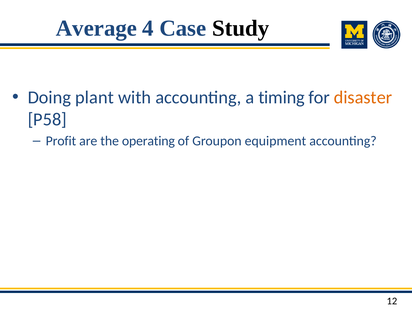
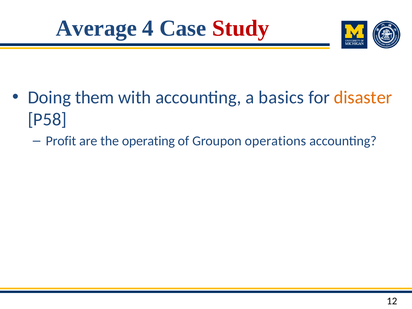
Study colour: black -> red (241, 28)
plant: plant -> them (95, 97)
timing: timing -> basics (281, 97)
equipment: equipment -> operations (275, 141)
